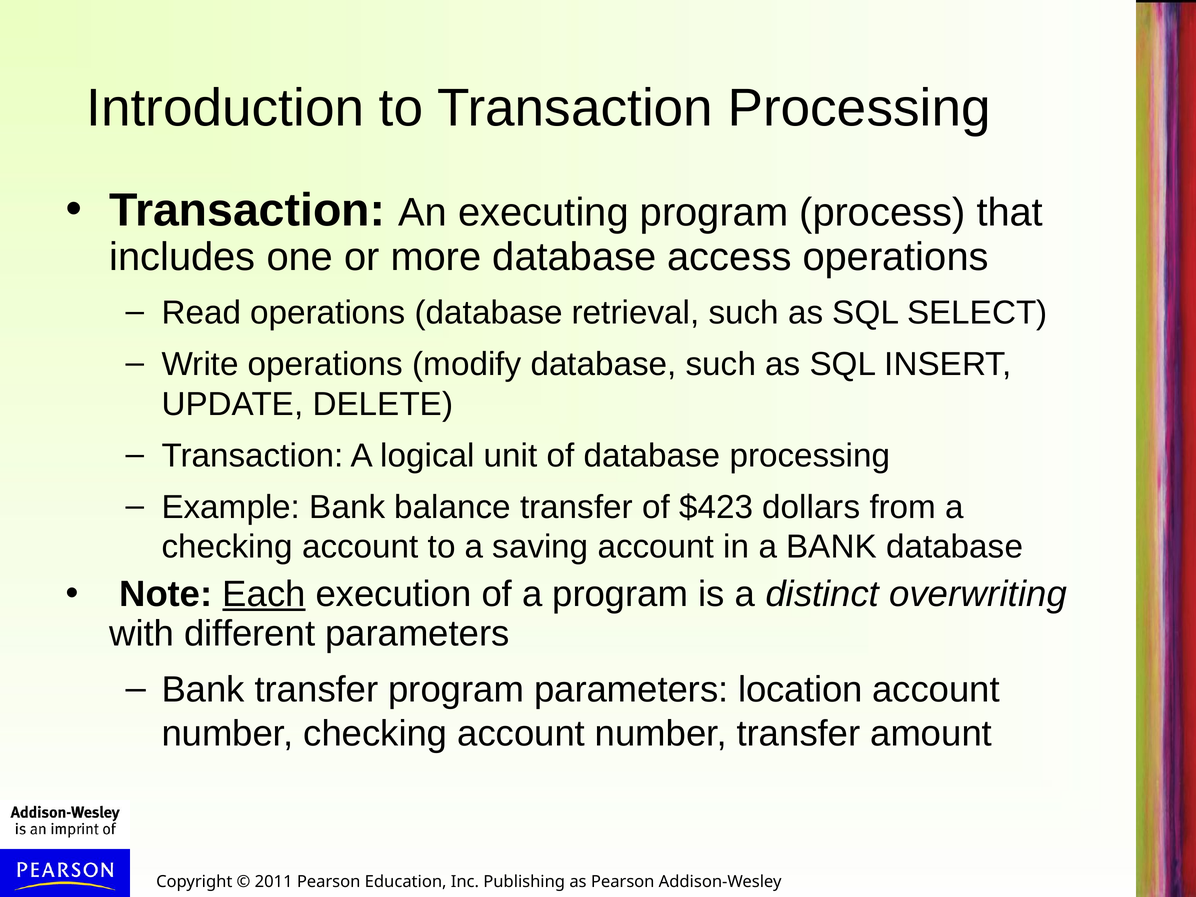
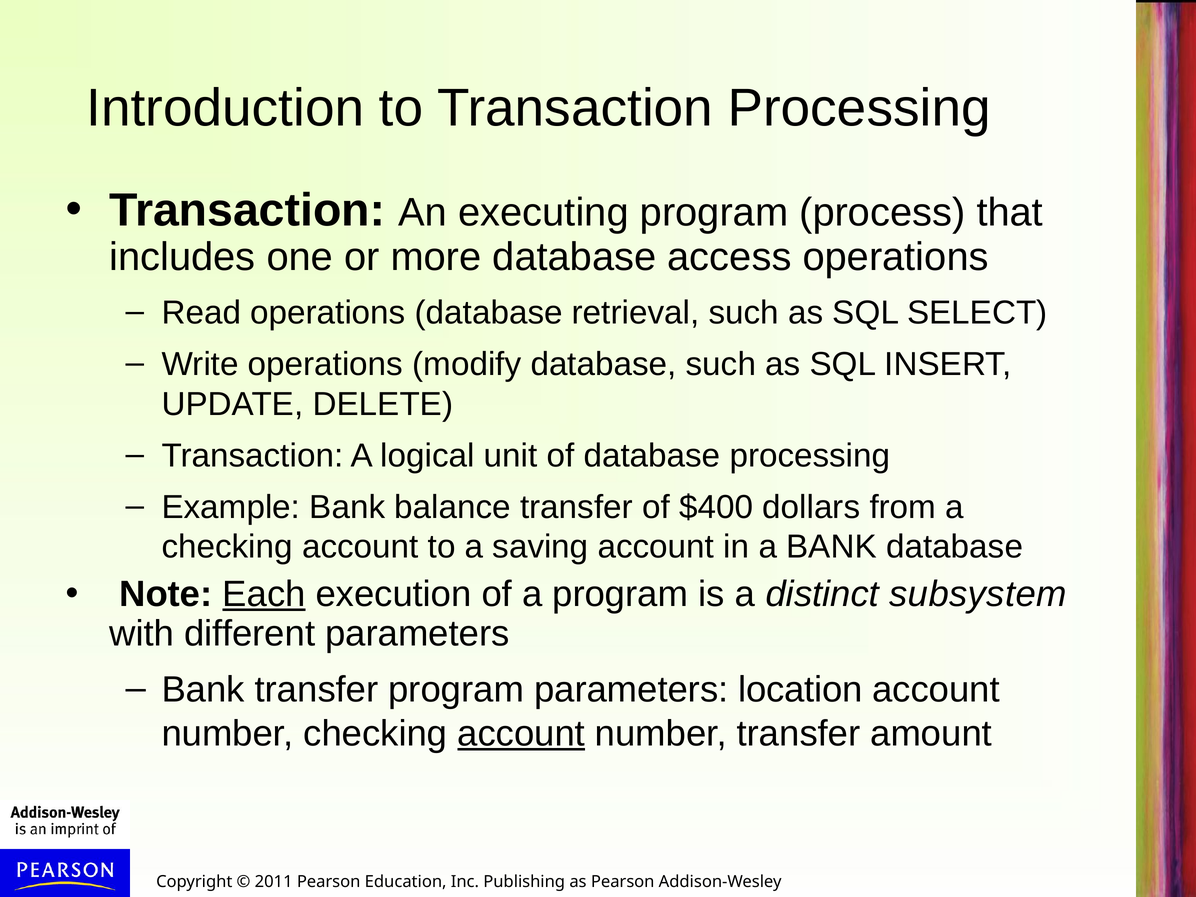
$423: $423 -> $400 (716, 507)
overwriting: overwriting -> subsystem (978, 594)
account underline: none -> present (521, 733)
